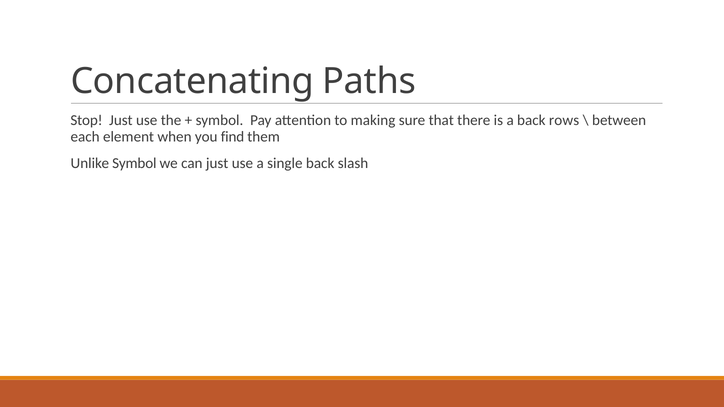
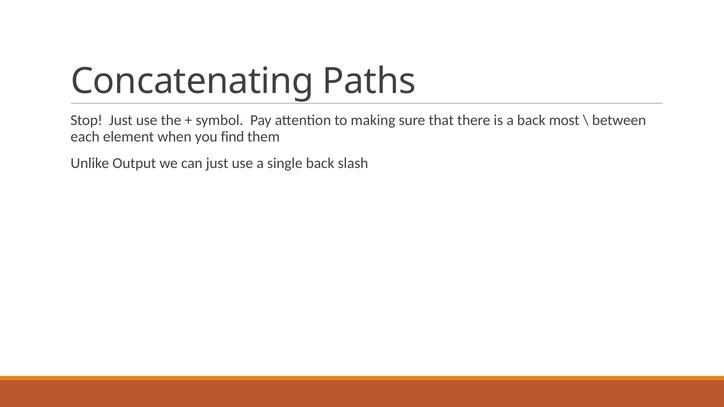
rows: rows -> most (564, 120)
Unlike Symbol: Symbol -> Output (134, 164)
